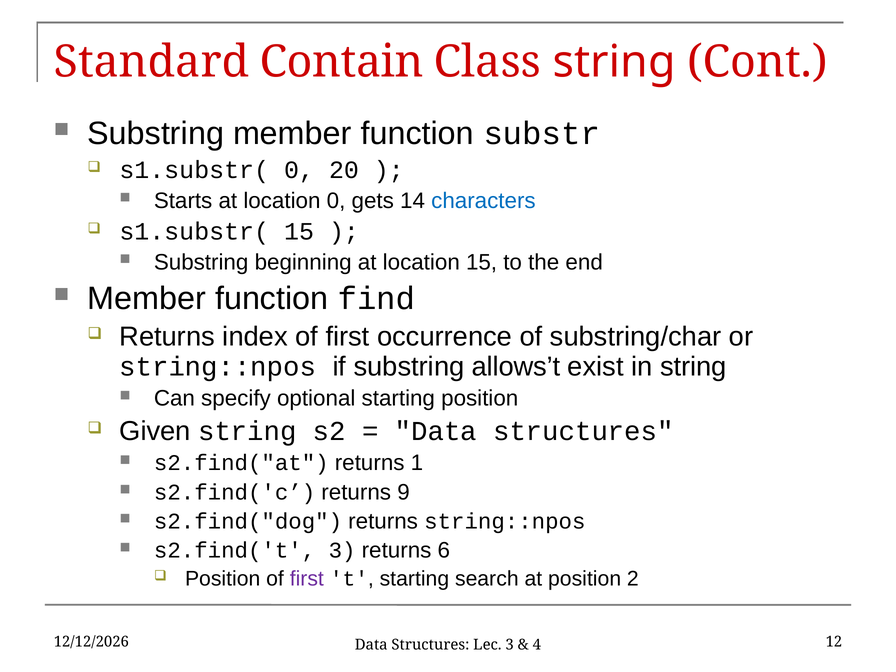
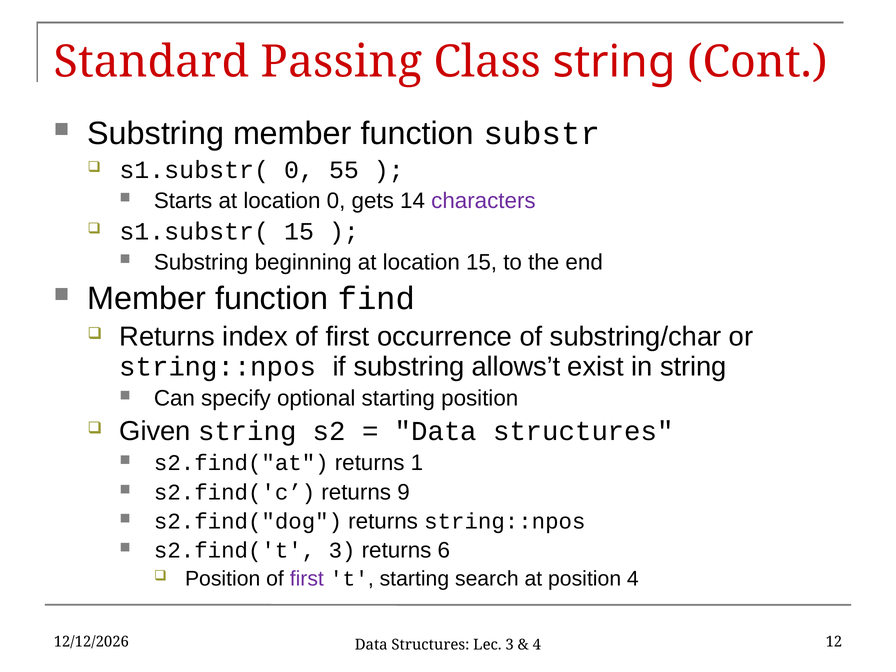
Contain: Contain -> Passing (341, 62)
20: 20 -> 55 (344, 170)
characters colour: blue -> purple (483, 201)
position 2: 2 -> 4 (633, 579)
